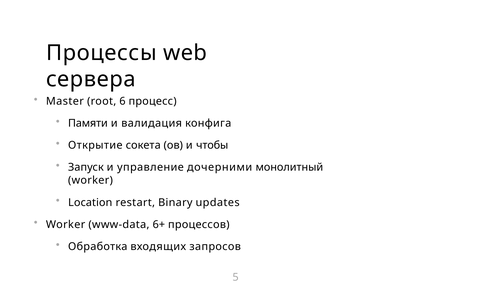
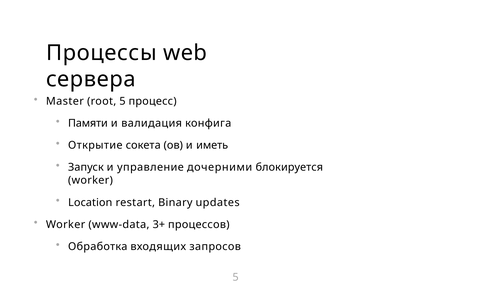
root 6: 6 -> 5 (122, 102)
чтобы: чтобы -> иметь (212, 146)
монолитный: монолитный -> блокируется (289, 168)
6+: 6+ -> 3+ (159, 225)
